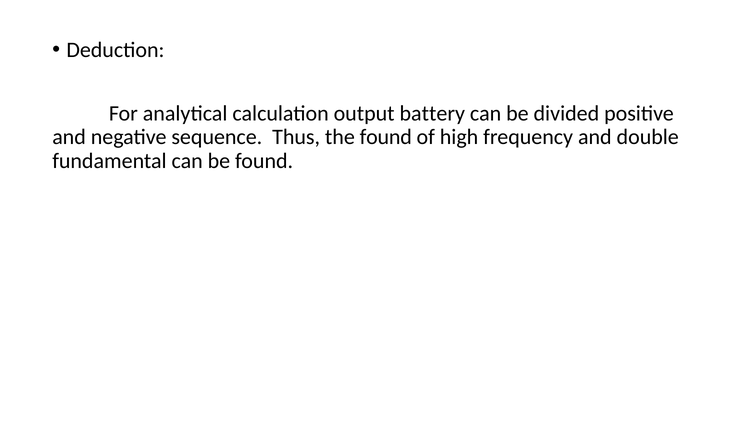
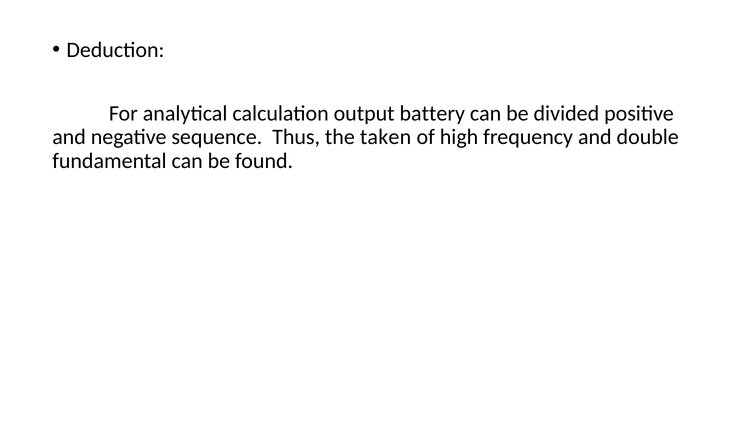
the found: found -> taken (386, 137)
